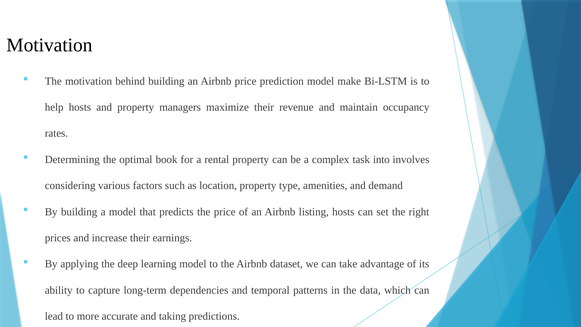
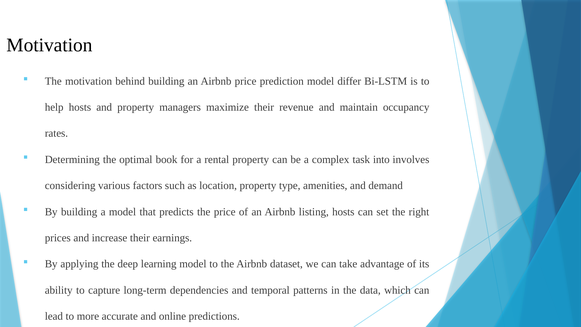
make: make -> differ (349, 81)
taking: taking -> online (172, 316)
